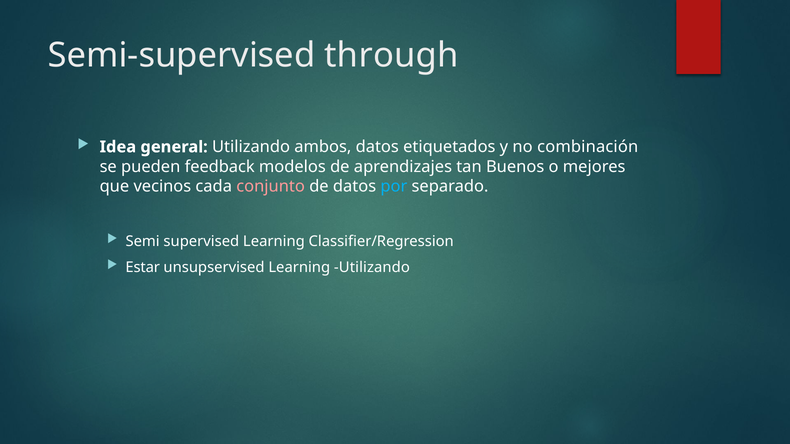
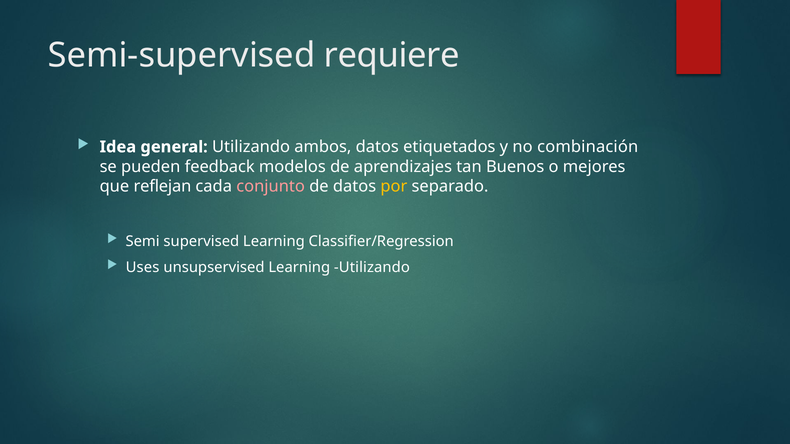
through: through -> requiere (392, 55)
vecinos: vecinos -> reflejan (162, 187)
por colour: light blue -> yellow (394, 187)
Estar: Estar -> Uses (143, 267)
